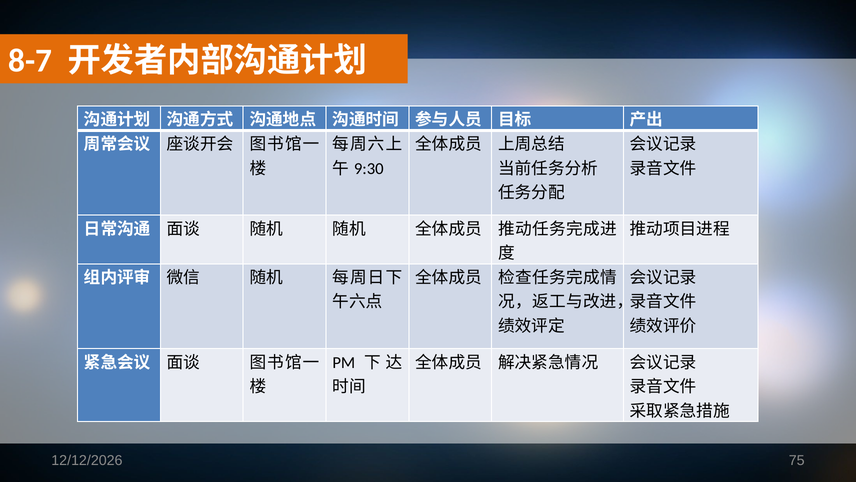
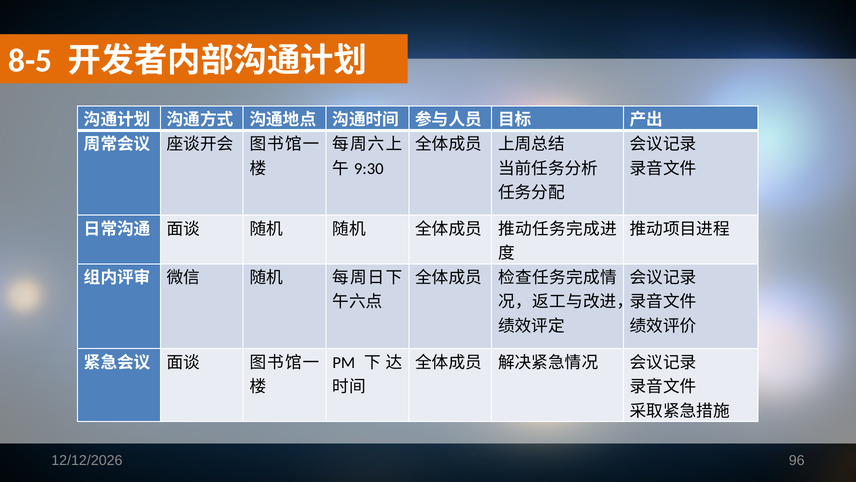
8-7: 8-7 -> 8-5 (30, 61)
75: 75 -> 96 (797, 460)
